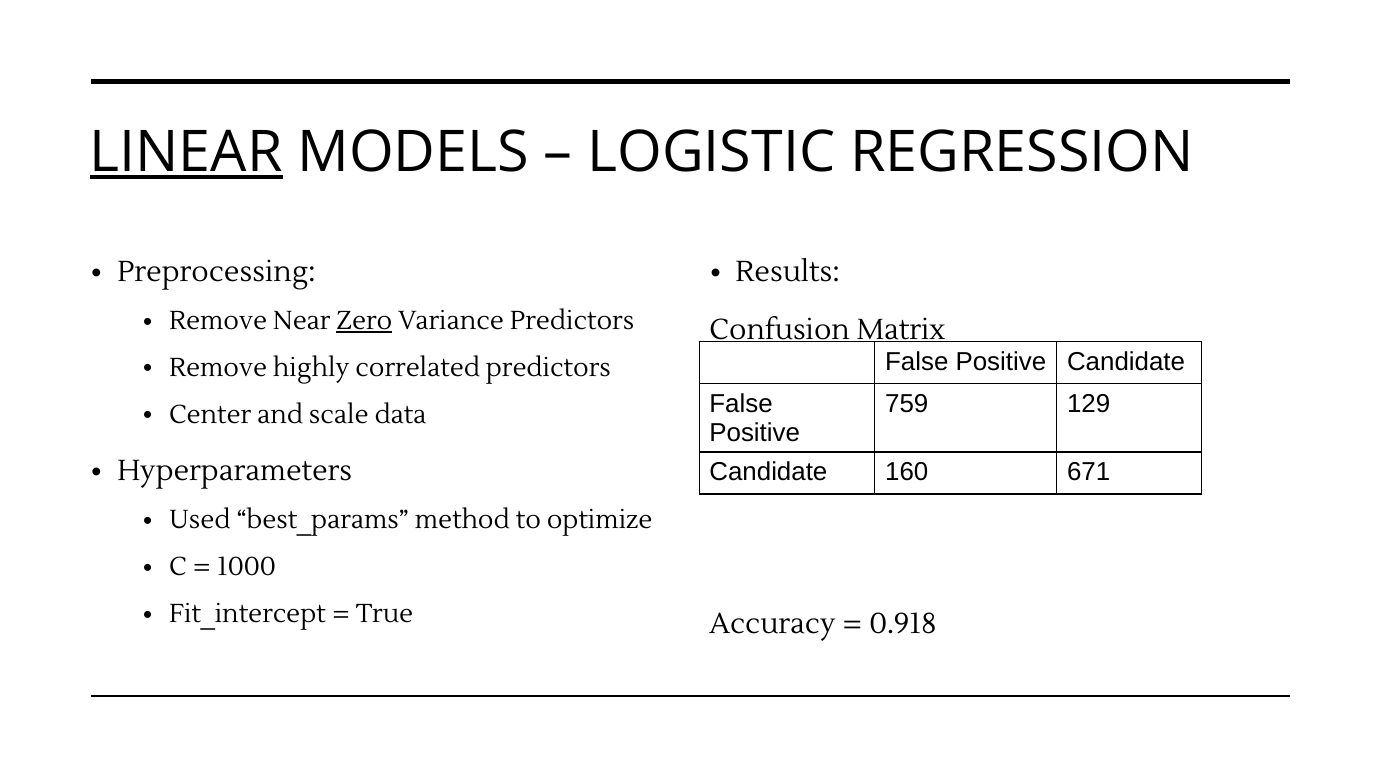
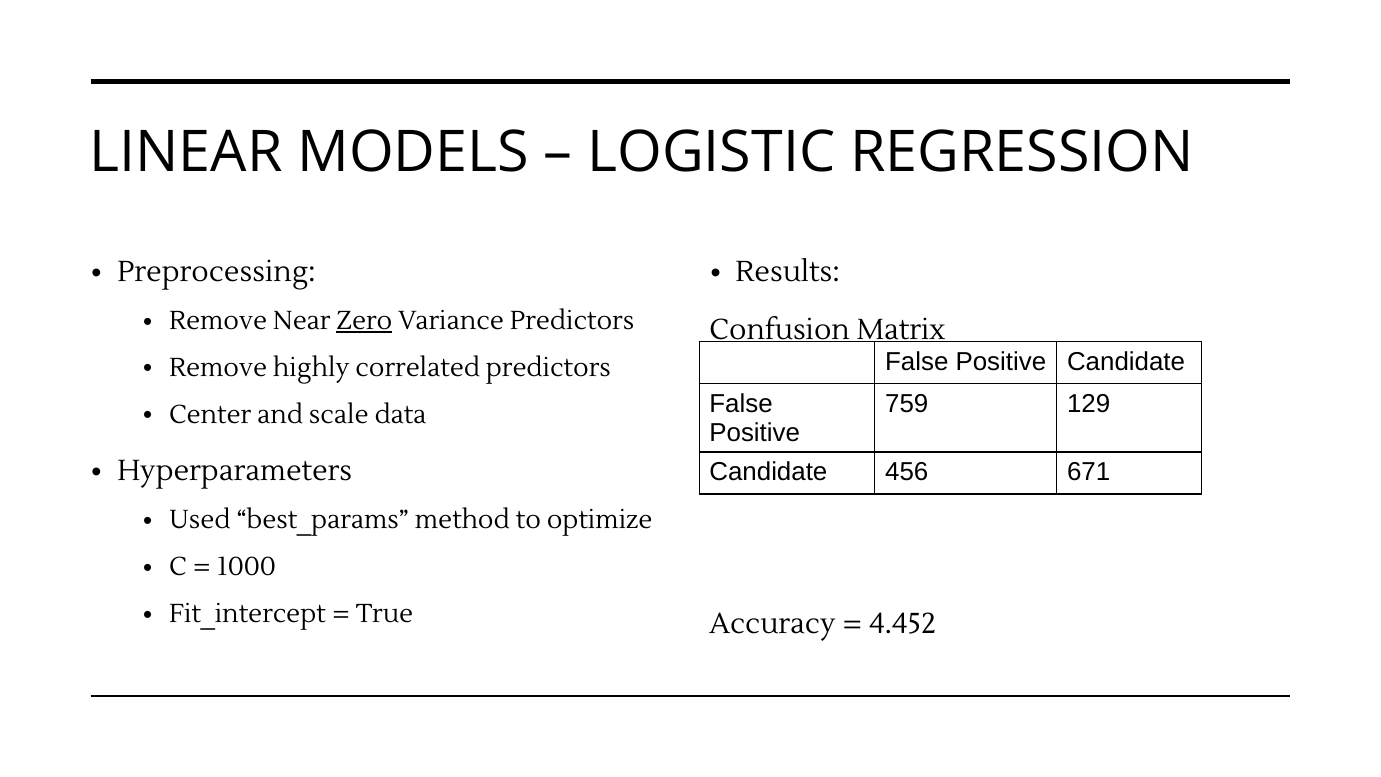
LINEAR underline: present -> none (186, 152)
160: 160 -> 456 (907, 472)
0.918: 0.918 -> 4.452 (903, 624)
